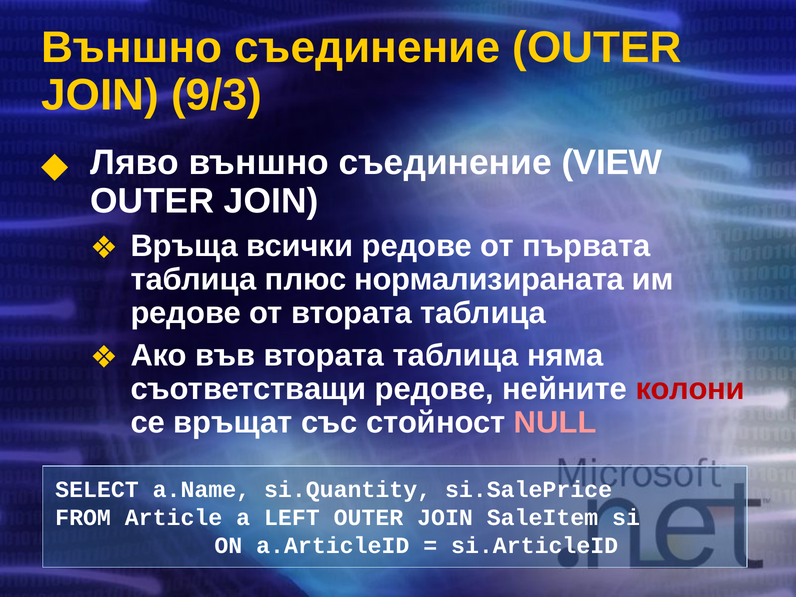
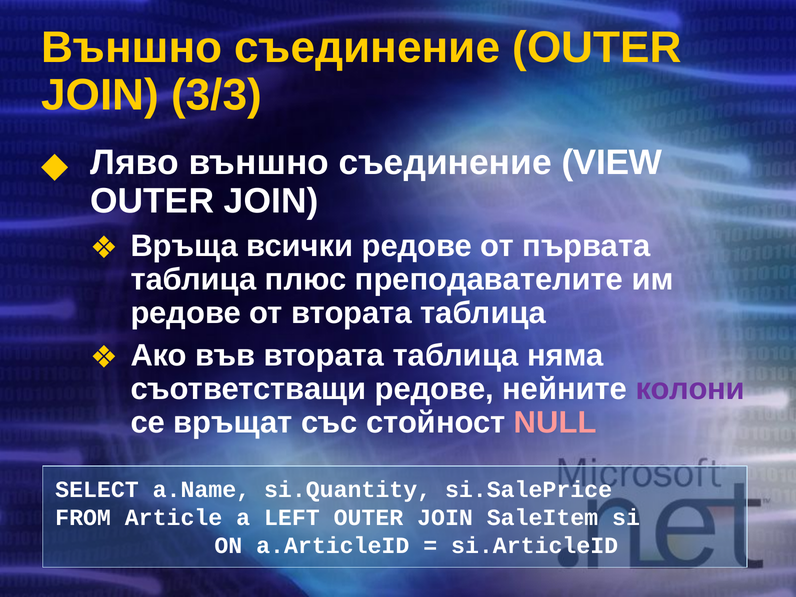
9/3: 9/3 -> 3/3 (217, 95)
нормализираната: нормализираната -> преподавателите (489, 279)
колони colour: red -> purple (690, 389)
